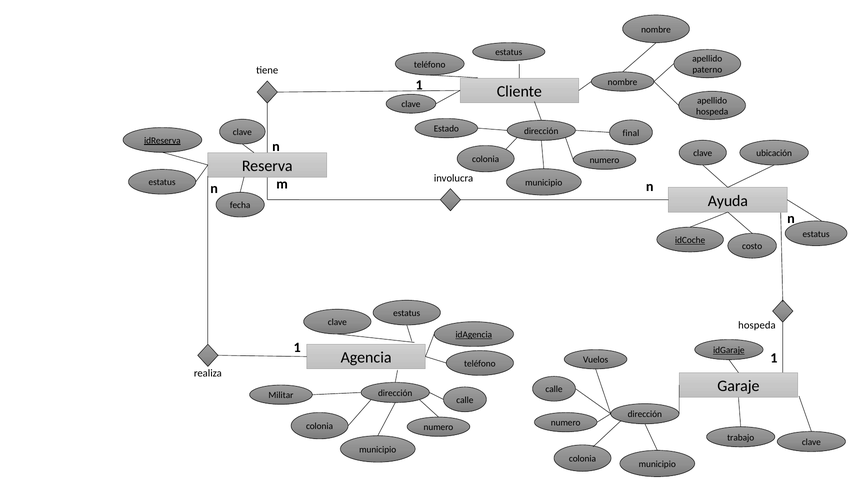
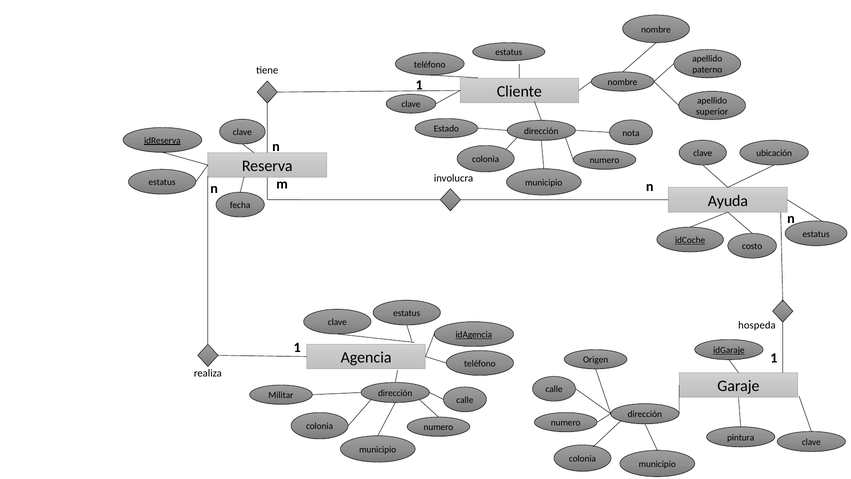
hospeda: hospeda -> superior (712, 112)
final: final -> nota (631, 133)
Vuelos: Vuelos -> Origen (596, 360)
trabajo: trabajo -> pintura (741, 437)
